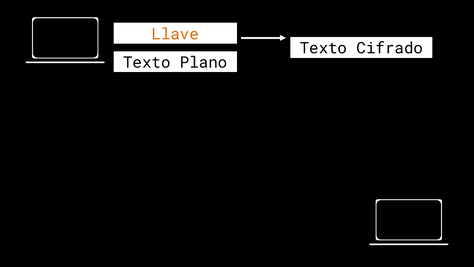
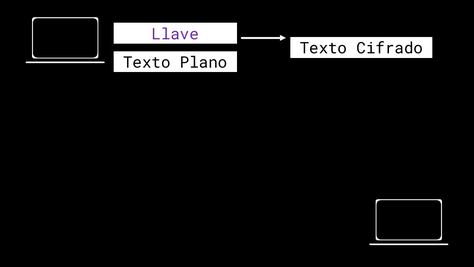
Llave colour: orange -> purple (175, 34)
